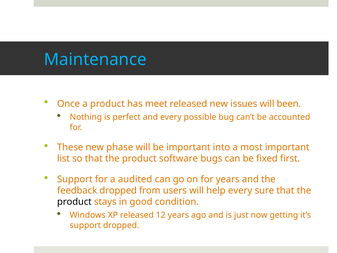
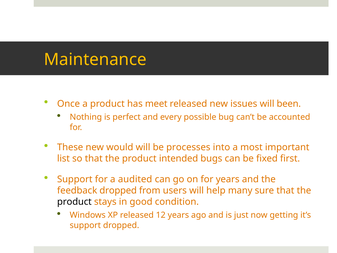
Maintenance colour: light blue -> yellow (95, 59)
phase: phase -> would (120, 147)
be important: important -> processes (188, 147)
software: software -> intended (179, 158)
help every: every -> many (240, 190)
